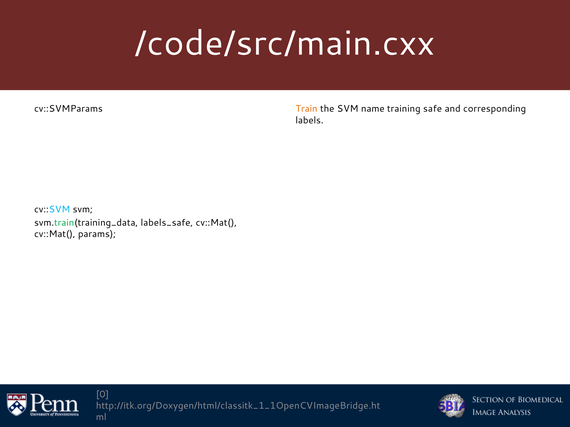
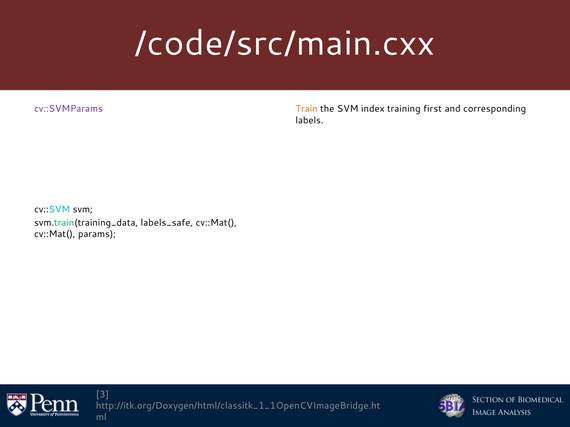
cv::SVMParams colour: black -> purple (68, 109)
name: name -> index (373, 109)
safe: safe -> first (433, 109)
0: 0 -> 3 (102, 395)
